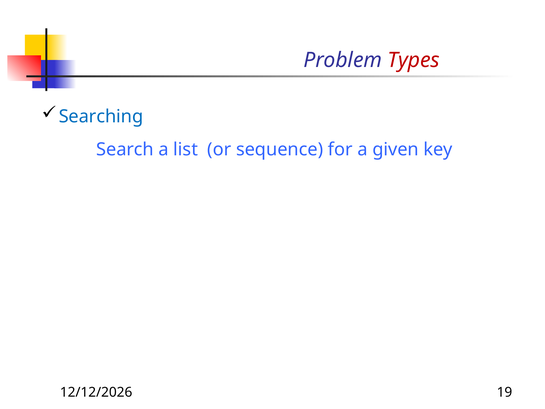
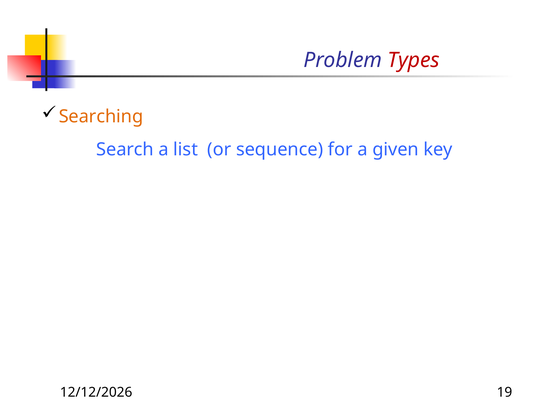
Searching colour: blue -> orange (101, 117)
